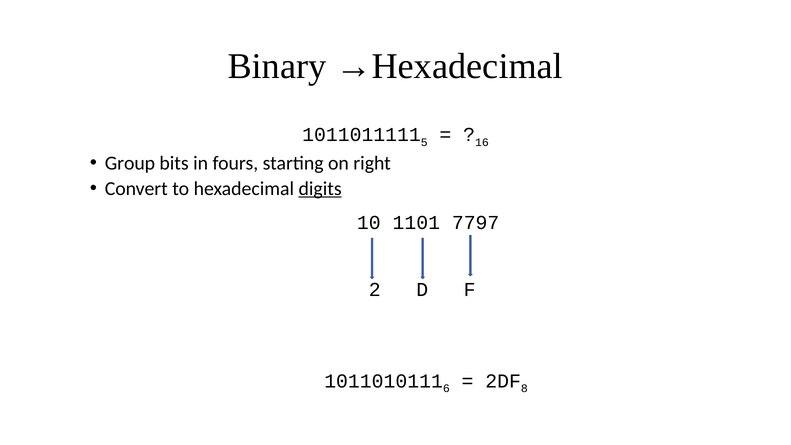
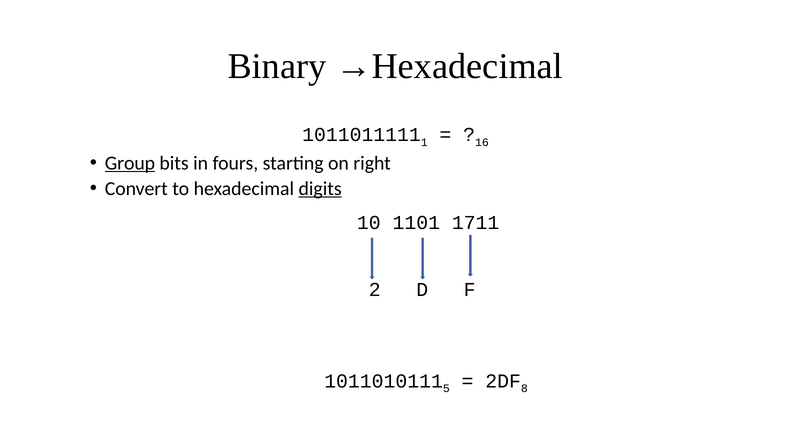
5: 5 -> 1 (424, 142)
Group underline: none -> present (130, 163)
7797: 7797 -> 1711 (476, 222)
6: 6 -> 5 (446, 389)
